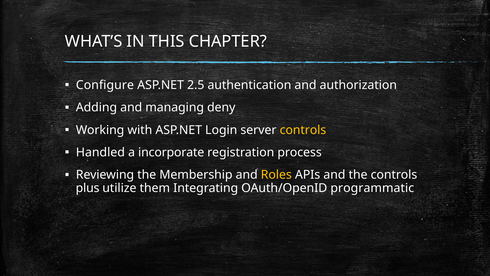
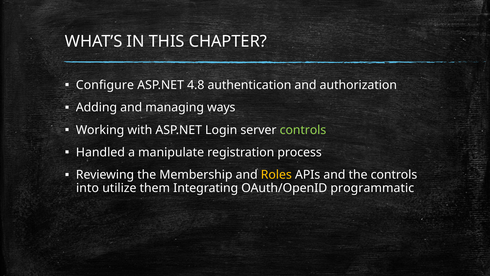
2.5: 2.5 -> 4.8 (196, 85)
deny: deny -> ways (221, 107)
controls colour: yellow -> light green (303, 130)
incorporate: incorporate -> manipulate (171, 152)
plus: plus -> into (87, 188)
